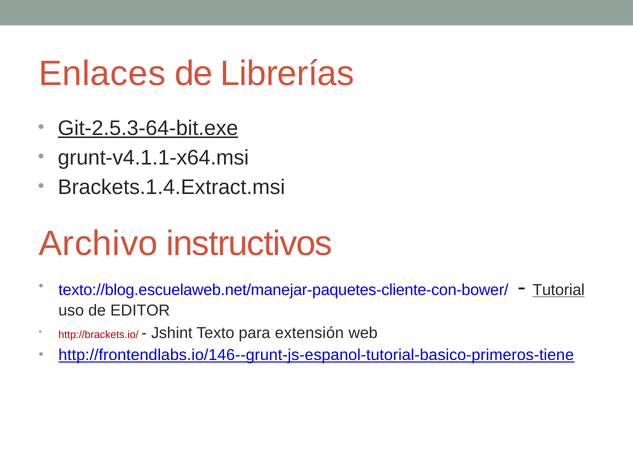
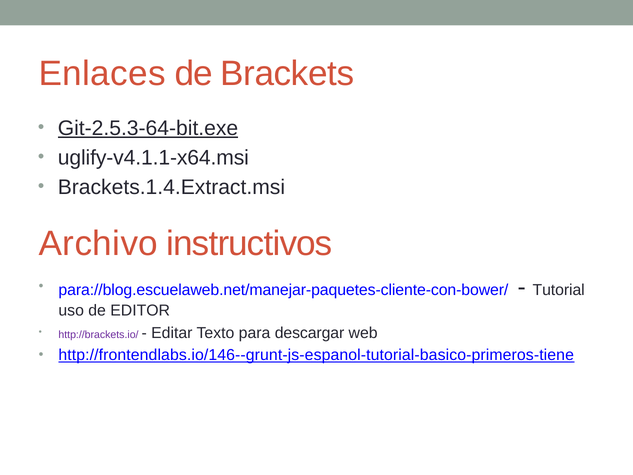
Librerías: Librerías -> Brackets (287, 74)
grunt-v4.1.1-x64.msi: grunt-v4.1.1-x64.msi -> uglify-v4.1.1-x64.msi (153, 158)
texto://blog.escuelaweb.net/manejar-paquetes-cliente-con-bower/: texto://blog.escuelaweb.net/manejar-paquetes-cliente-con-bower/ -> para://blog.escuelaweb.net/manejar-paquetes-cliente-con-bower/ (283, 290)
Tutorial underline: present -> none (559, 290)
http://brackets.io/ colour: red -> purple (98, 334)
Jshint: Jshint -> Editar (172, 333)
extensión: extensión -> descargar (310, 333)
